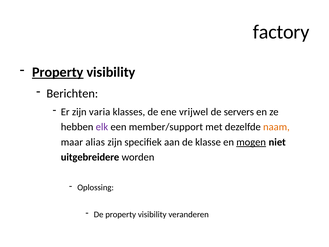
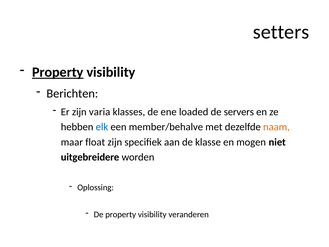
factory: factory -> setters (281, 32)
vrijwel: vrijwel -> loaded (194, 112)
elk colour: purple -> blue (102, 127)
member/support: member/support -> member/behalve (166, 127)
alias: alias -> float (95, 142)
mogen underline: present -> none (251, 142)
